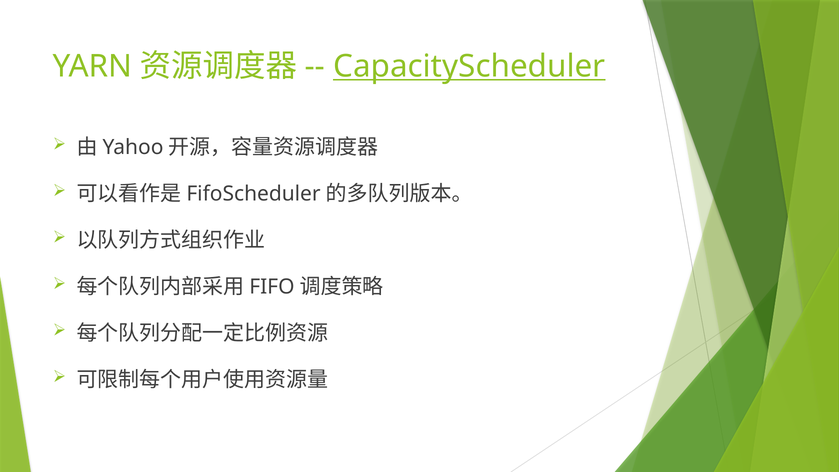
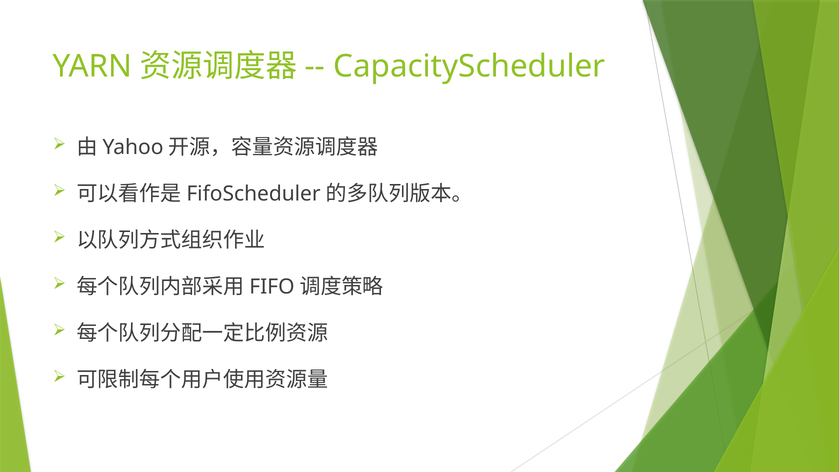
CapacityScheduler underline: present -> none (469, 66)
